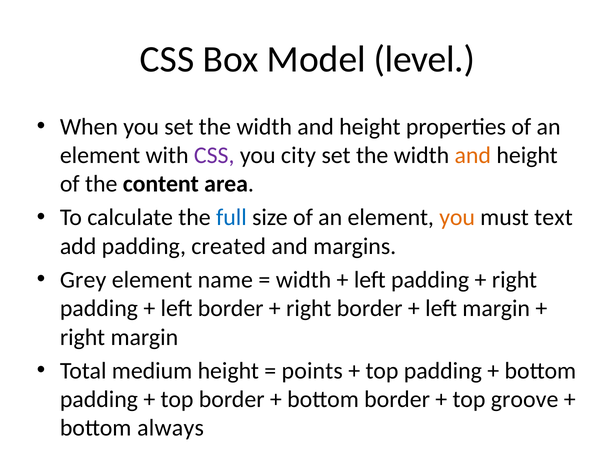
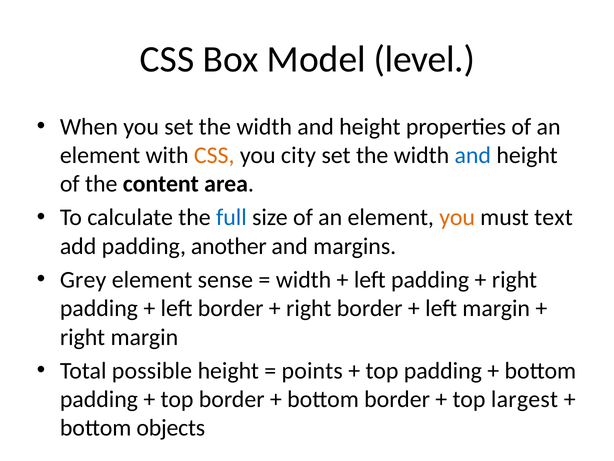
CSS colour: purple -> orange (214, 155)
and colour: orange -> blue (473, 155)
created: created -> another (229, 246)
name: name -> sense (225, 279)
medium: medium -> possible (152, 370)
groove: groove -> largest (524, 399)
always: always -> objects (171, 428)
